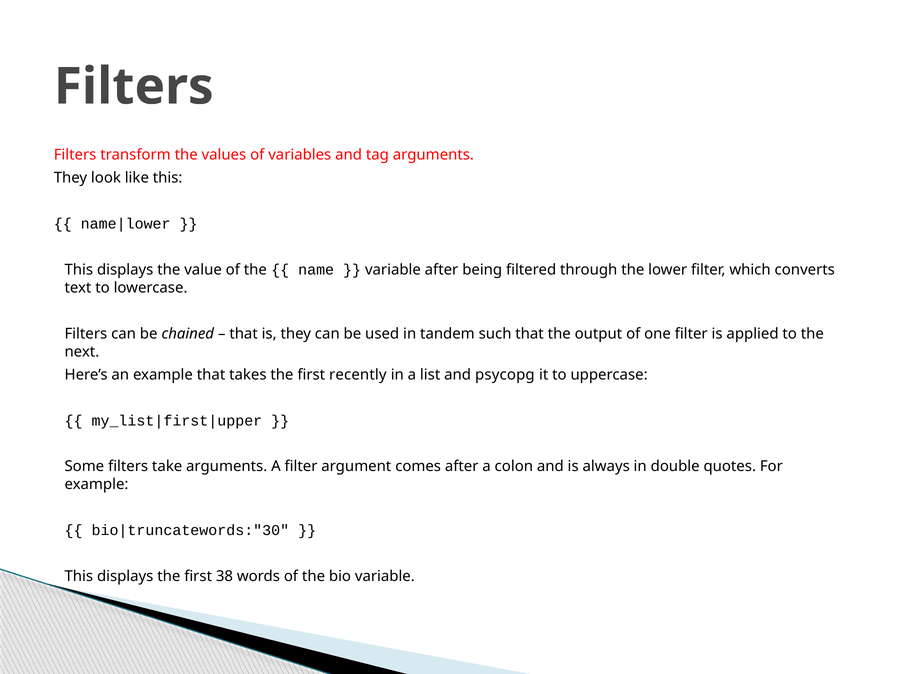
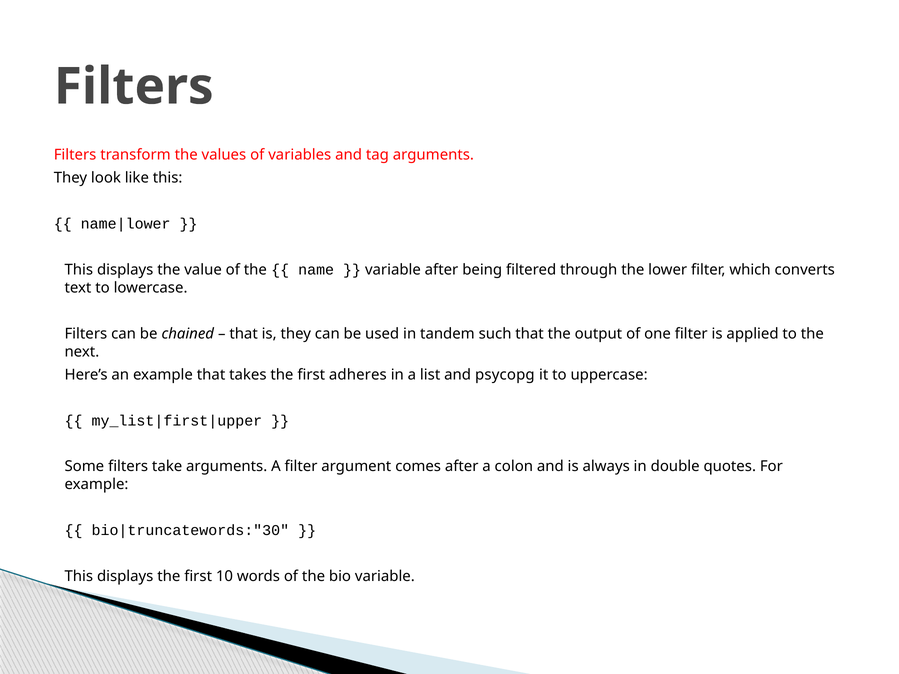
recently: recently -> adheres (358, 375)
38: 38 -> 10 (224, 577)
